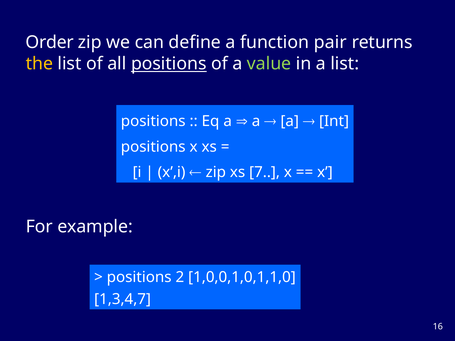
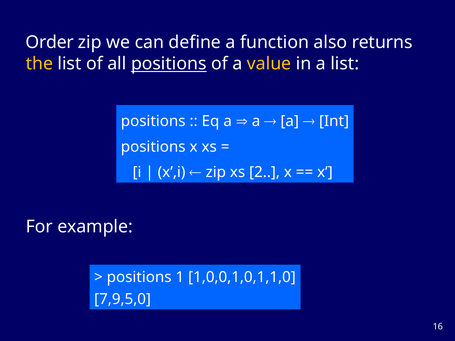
pair: pair -> also (330, 42)
value colour: light green -> yellow (269, 64)
7: 7 -> 2 (265, 172)
2: 2 -> 1 (180, 277)
1,3,4,7: 1,3,4,7 -> 7,9,5,0 (123, 299)
